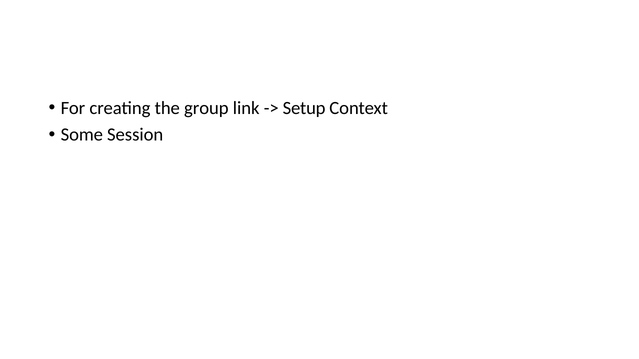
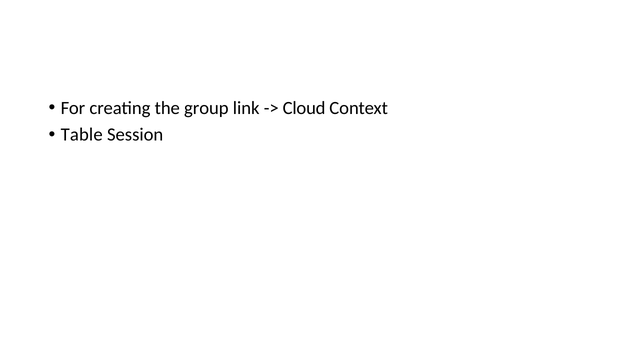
Setup: Setup -> Cloud (304, 108)
Some: Some -> Table (82, 135)
